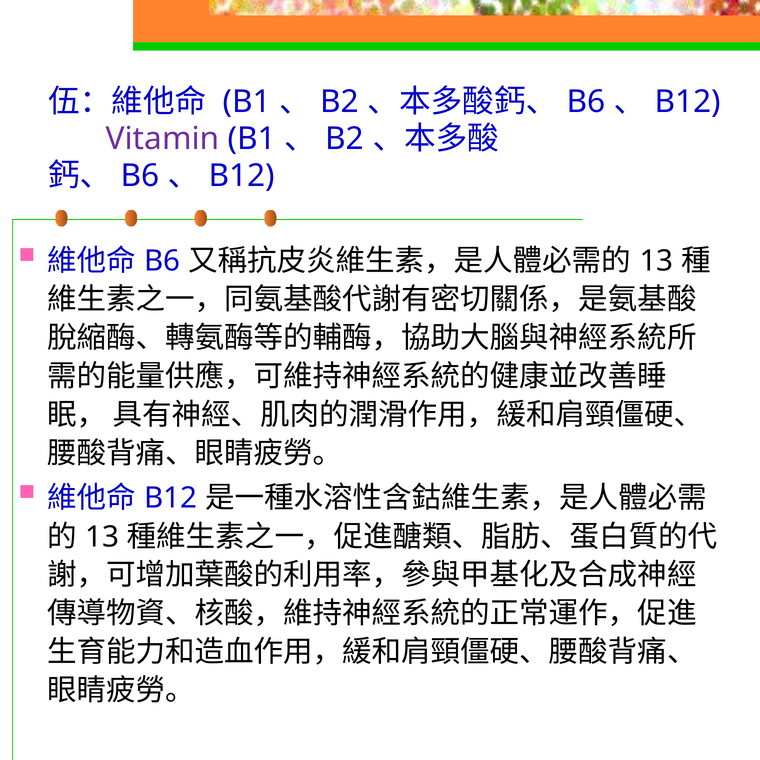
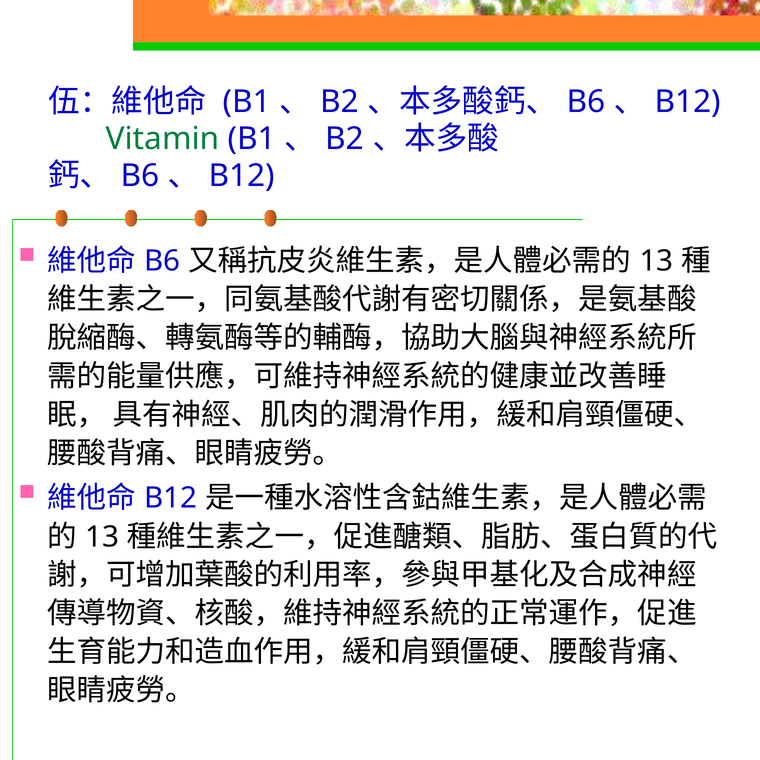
Vitamin colour: purple -> green (163, 139)
